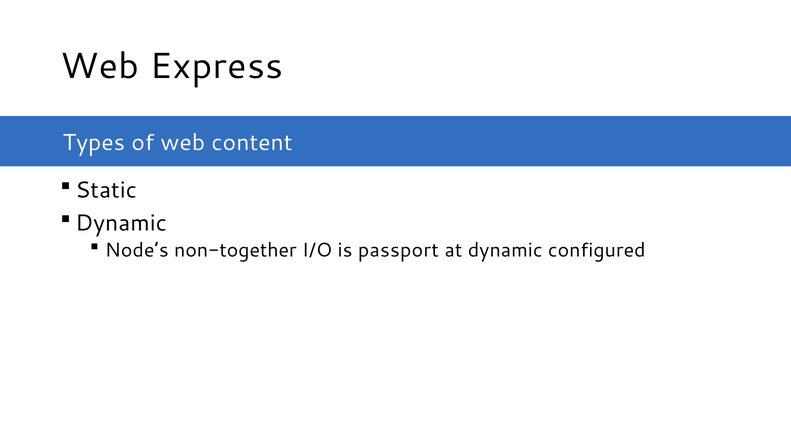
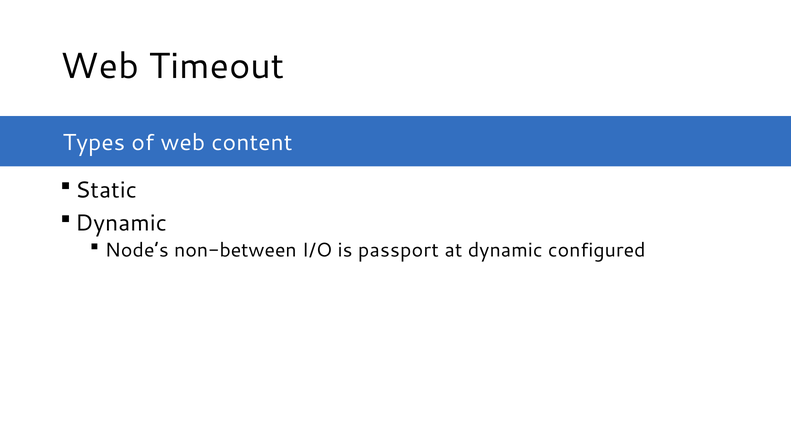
Express: Express -> Timeout (217, 66)
non-together: non-together -> non-between (235, 250)
